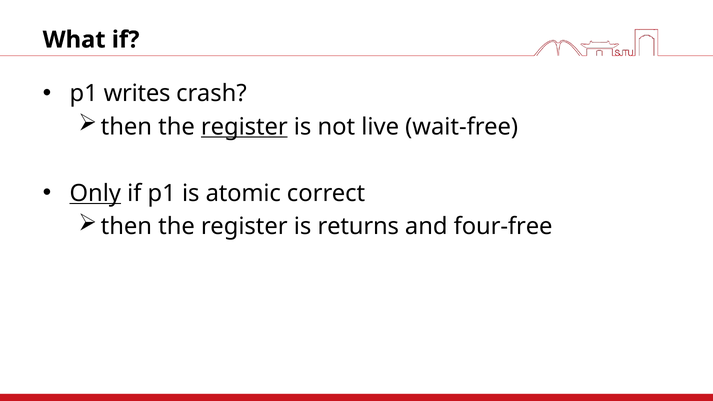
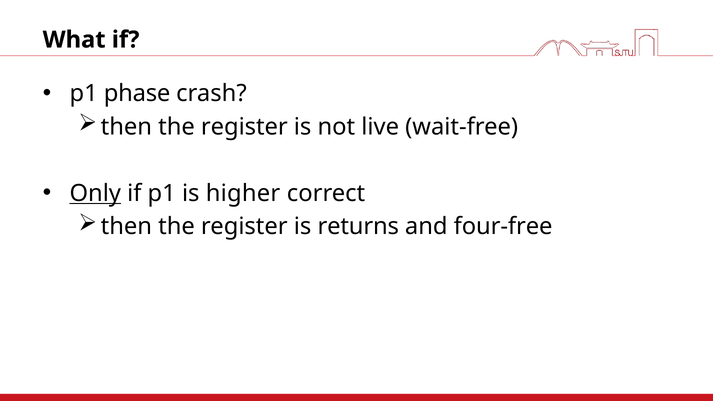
writes: writes -> phase (137, 94)
register underline: present -> none (244, 127)
atomic: atomic -> higher (243, 193)
